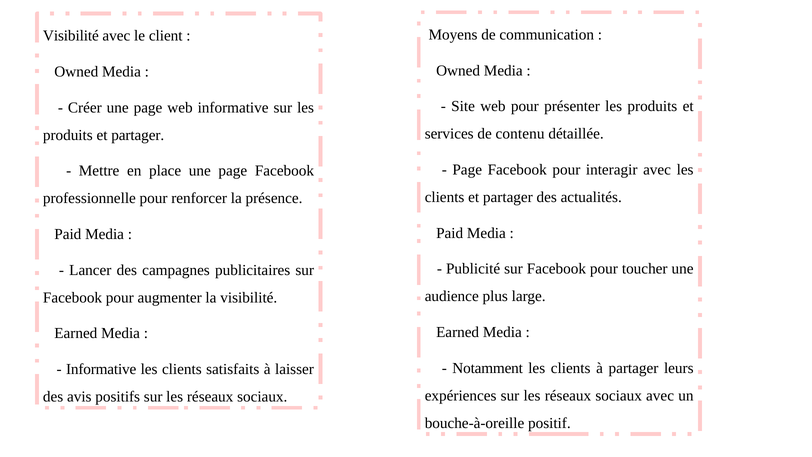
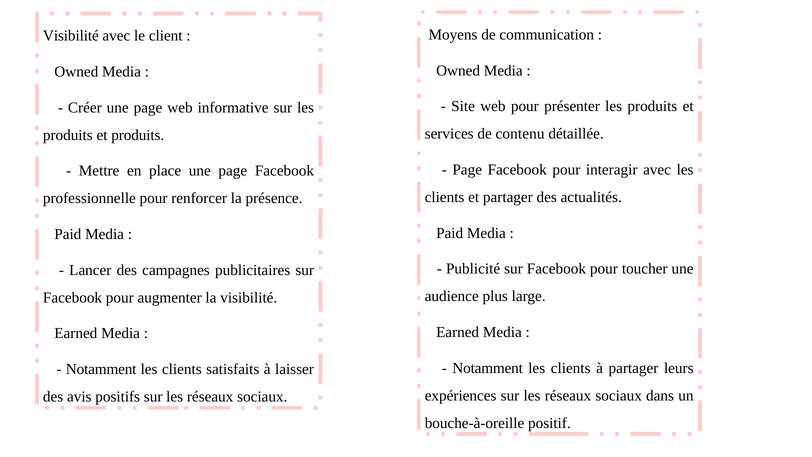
produits et partager: partager -> produits (138, 135)
Informative: Informative -> Notamment (101, 369)
sociaux avec: avec -> dans (660, 395)
